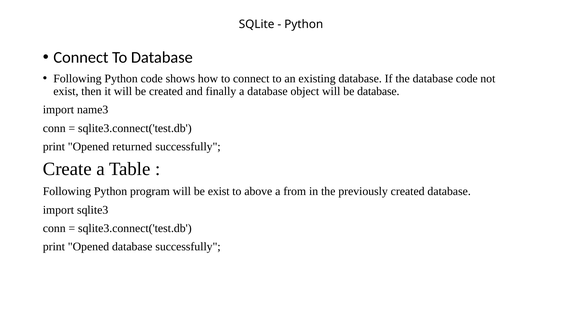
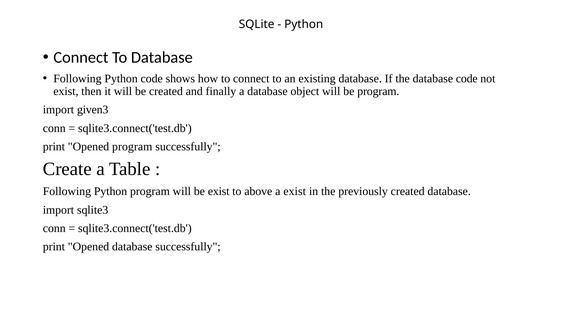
be database: database -> program (378, 91)
name3: name3 -> given3 (93, 110)
Opened returned: returned -> program (132, 147)
a from: from -> exist (295, 191)
